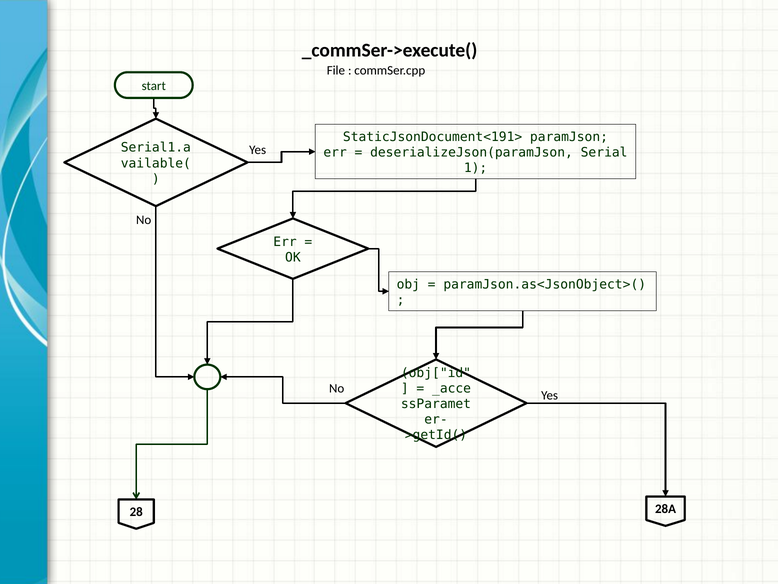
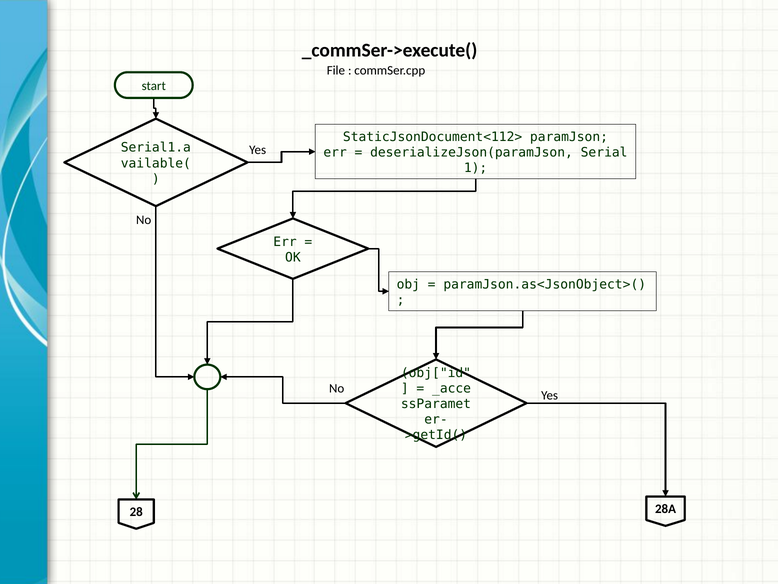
StaticJsonDocument<191>: StaticJsonDocument<191> -> StaticJsonDocument<112> (433, 137)
